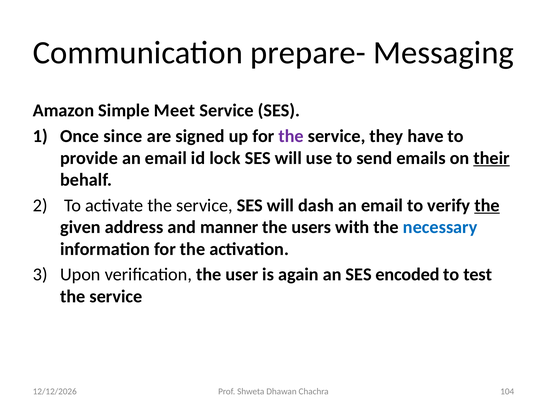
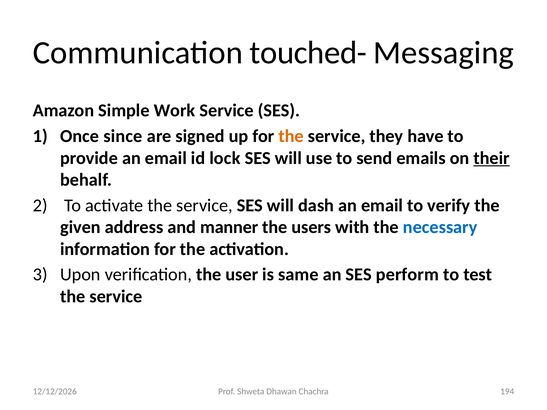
prepare-: prepare- -> touched- (308, 53)
Meet: Meet -> Work (175, 111)
the colour: purple -> orange (291, 136)
the underline: present -> none (487, 205)
again: again -> same (298, 275)
encoded: encoded -> perform (407, 275)
104: 104 -> 194 (507, 392)
